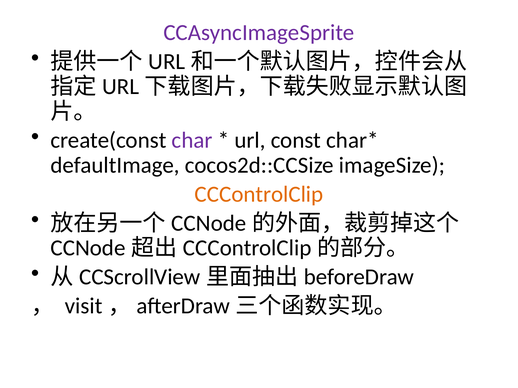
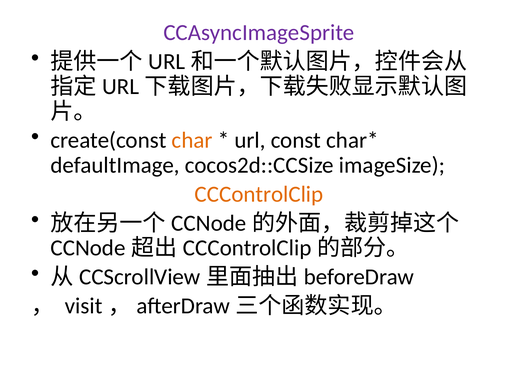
char colour: purple -> orange (192, 141)
